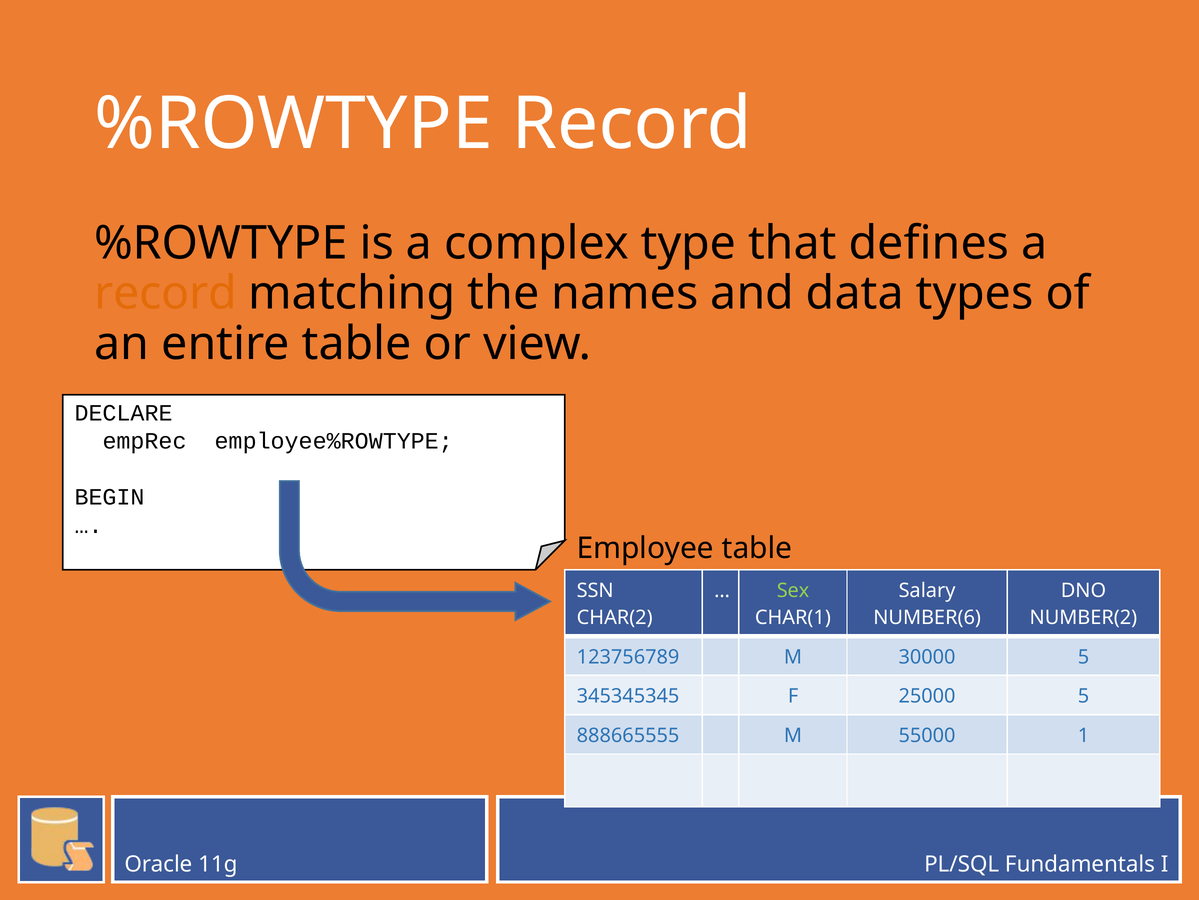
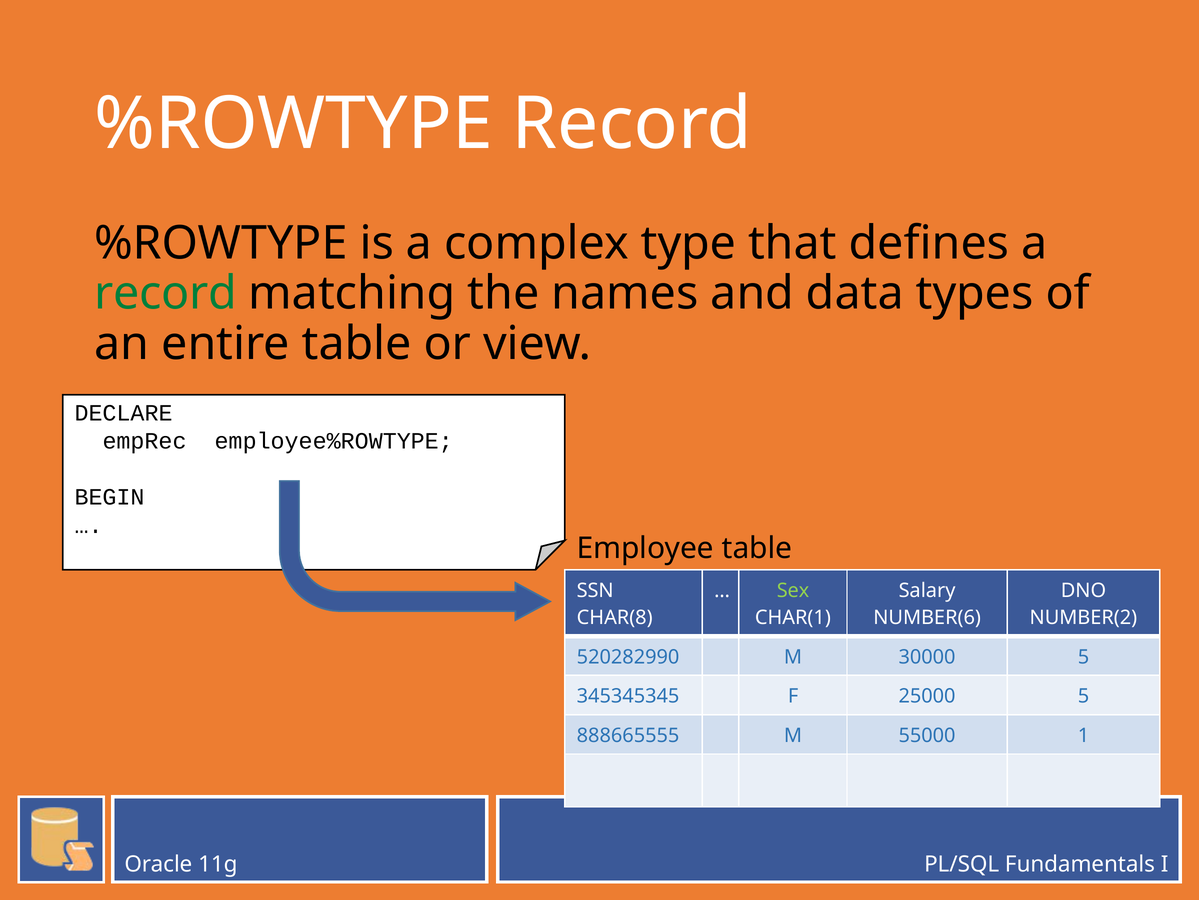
record colour: orange -> green (166, 293)
CHAR(2: CHAR(2 -> CHAR(8 (615, 617)
123756789: 123756789 -> 520282990 (628, 656)
